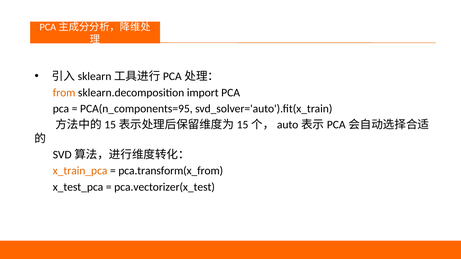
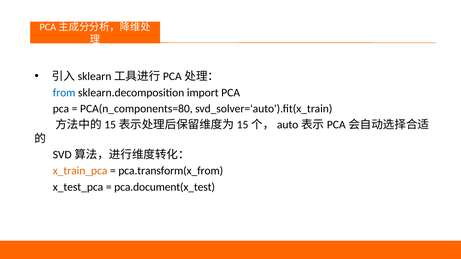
from colour: orange -> blue (64, 93)
PCA(n_components=95: PCA(n_components=95 -> PCA(n_components=80 (136, 109)
pca.vectorizer(x_test: pca.vectorizer(x_test -> pca.document(x_test (165, 187)
